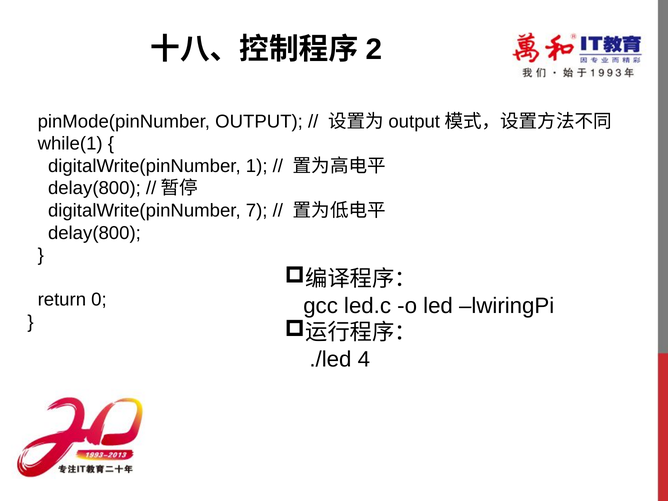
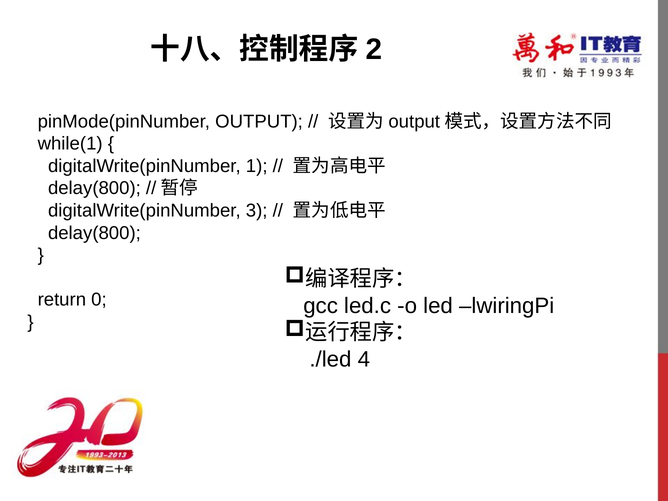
7: 7 -> 3 (257, 211)
